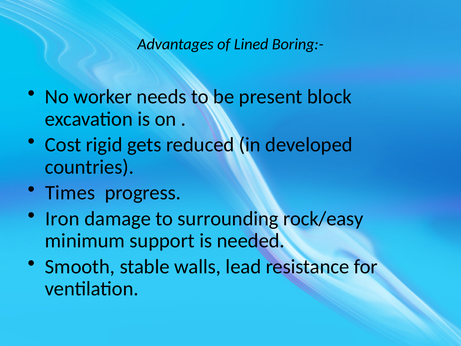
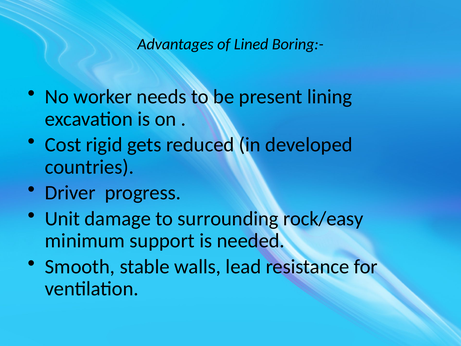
block: block -> lining (330, 97)
Times: Times -> Driver (70, 193)
Iron: Iron -> Unit (62, 218)
